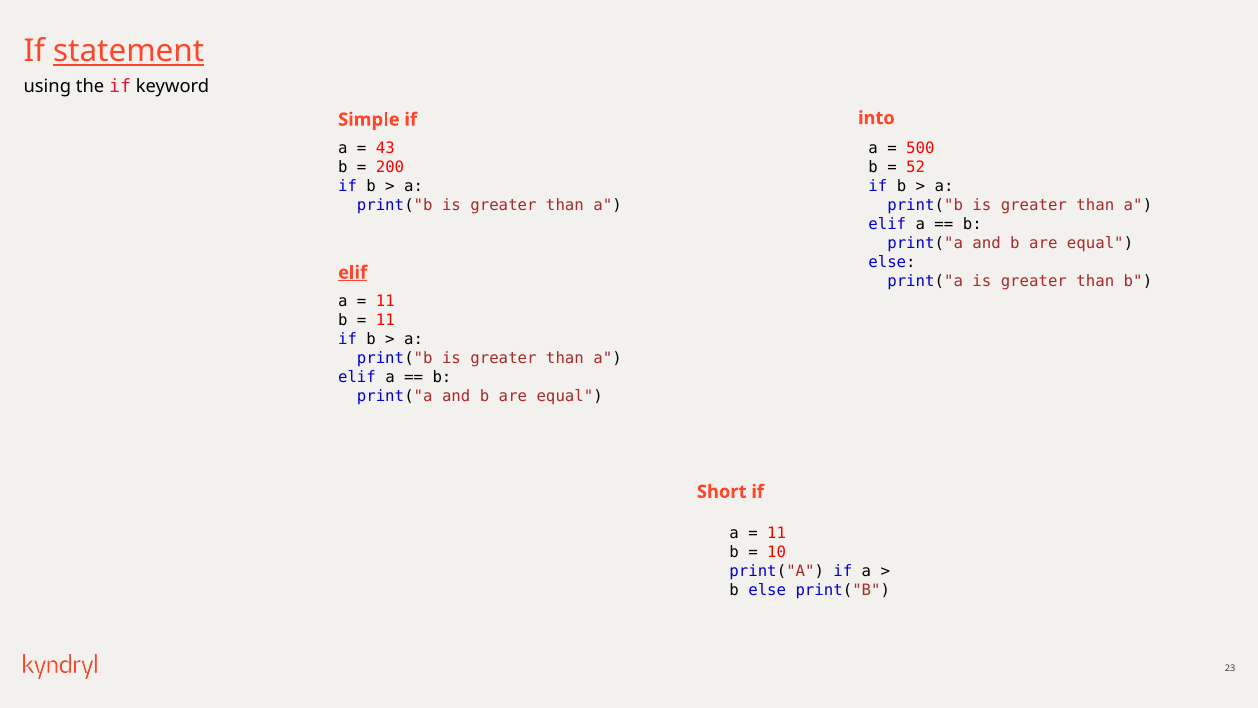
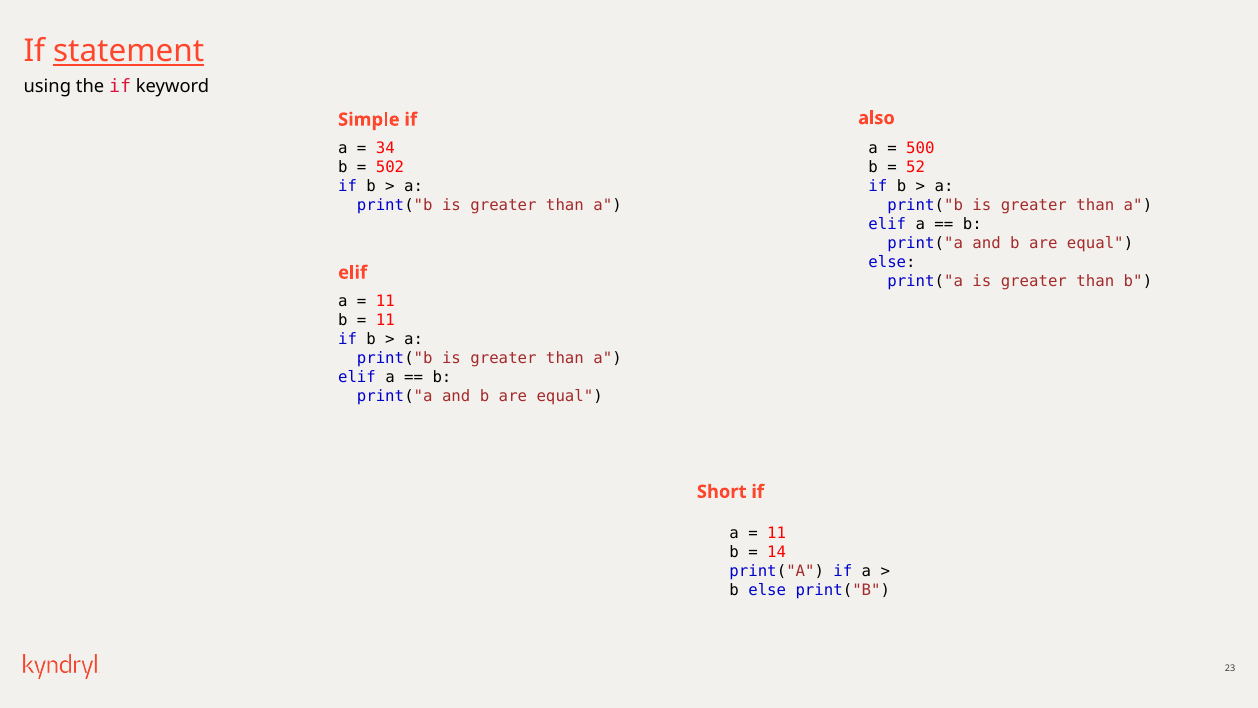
into: into -> also (876, 118)
43: 43 -> 34 (385, 149)
200: 200 -> 502 (390, 168)
elif underline: present -> none (353, 272)
10: 10 -> 14 (777, 552)
